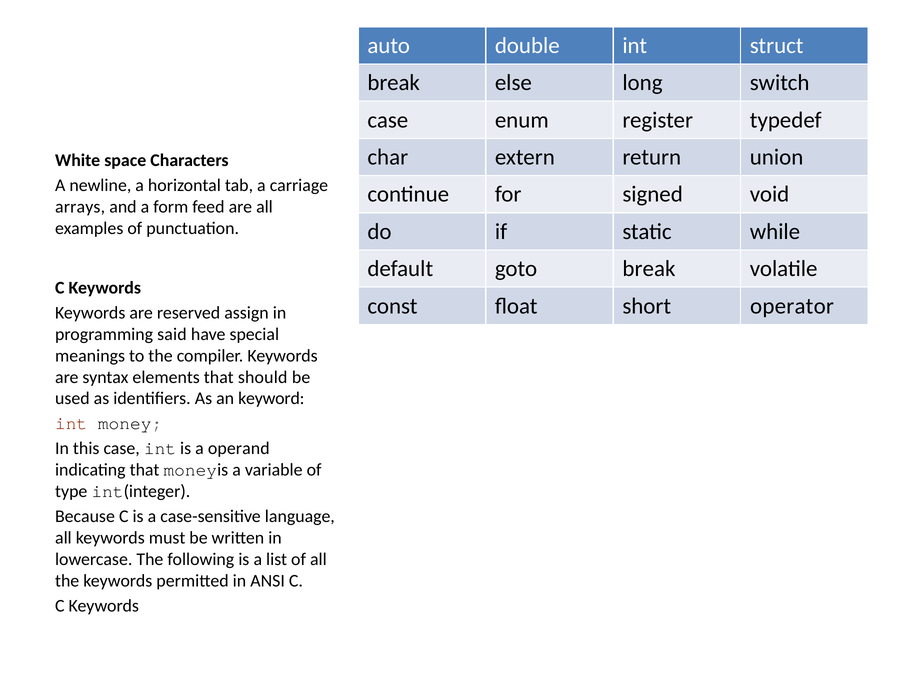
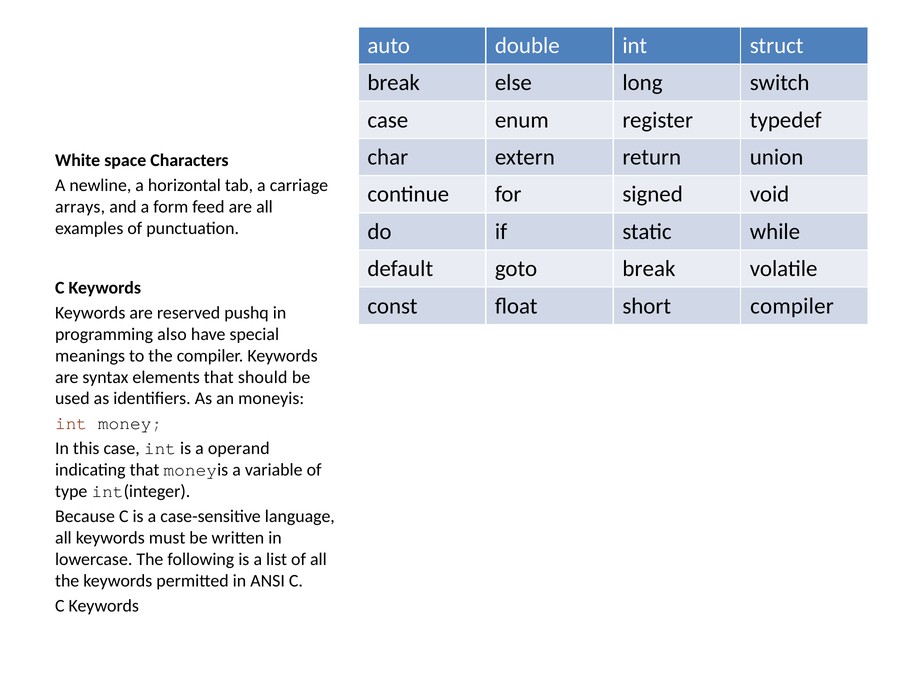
short operator: operator -> compiler (792, 306)
assign: assign -> pushq (247, 313)
said: said -> also (172, 335)
an keyword: keyword -> moneyis (271, 399)
